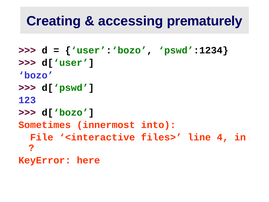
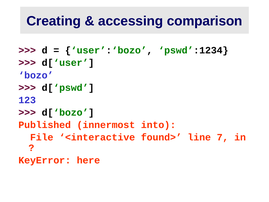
prematurely: prematurely -> comparison (205, 21)
Sometimes: Sometimes -> Published (45, 125)
files>: files> -> found> (161, 137)
4: 4 -> 7 (223, 137)
